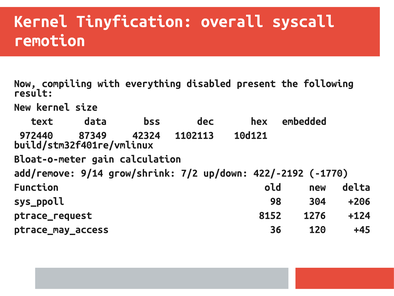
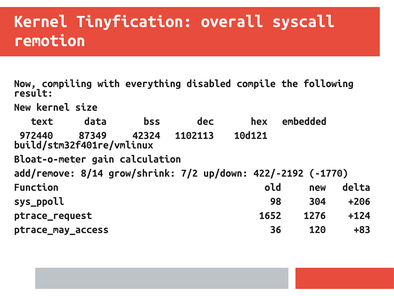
present: present -> compile (256, 84)
9/14: 9/14 -> 8/14 (92, 173)
8152: 8152 -> 1652 (270, 215)
+45: +45 -> +83 (362, 229)
